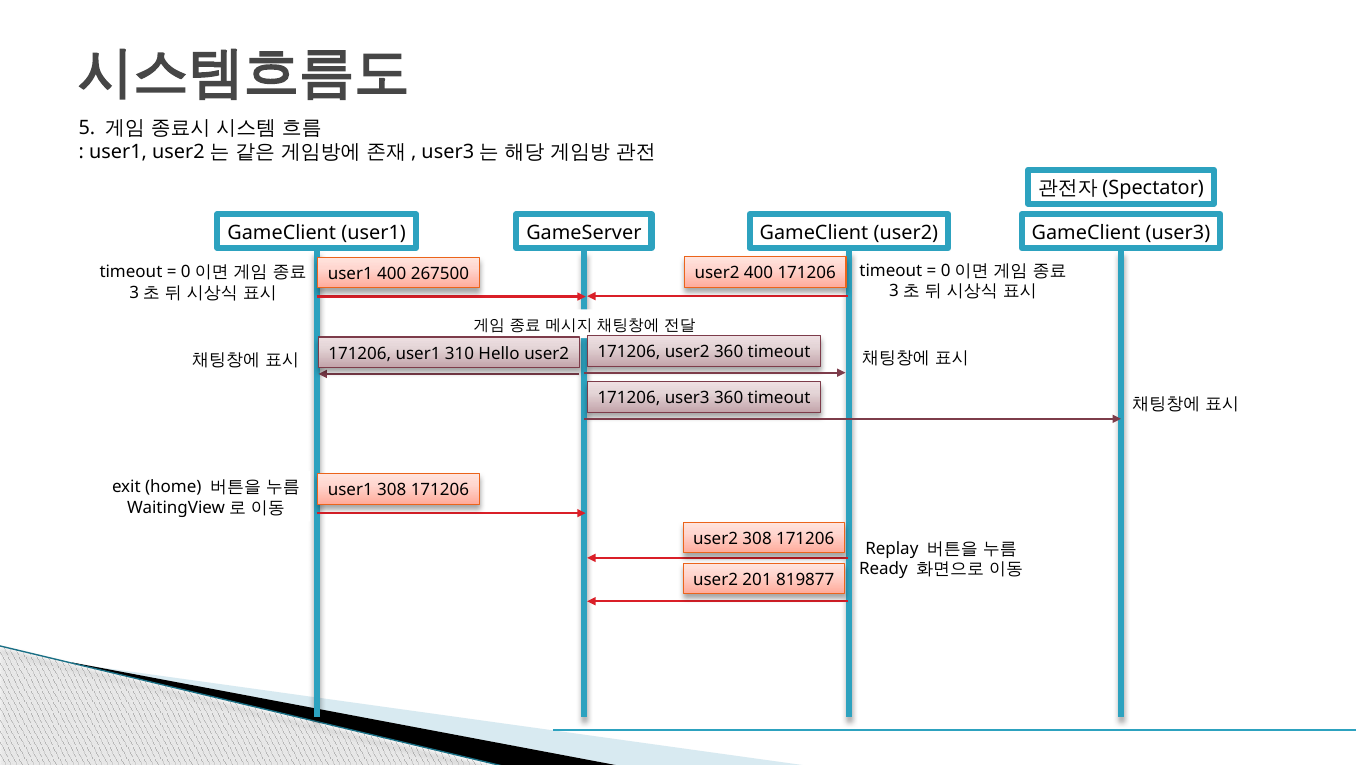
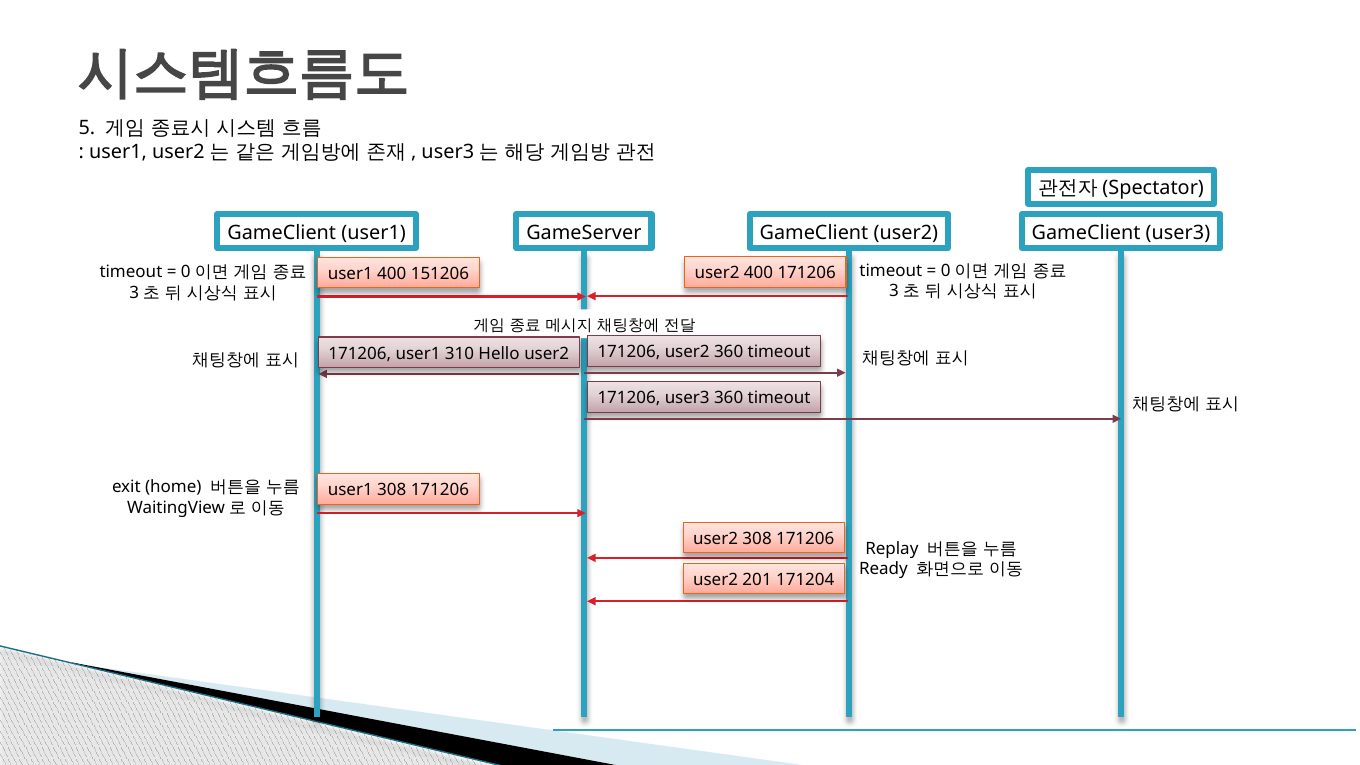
267500: 267500 -> 151206 (440, 274)
819877: 819877 -> 171204 (805, 580)
